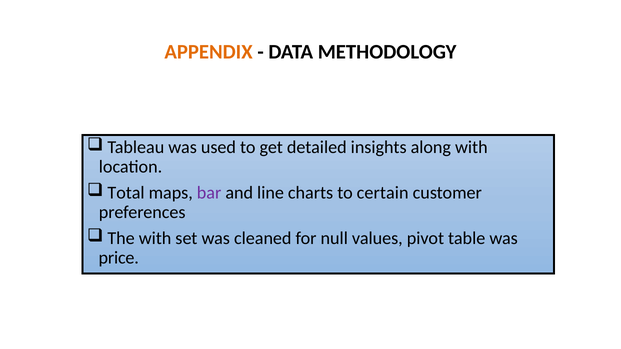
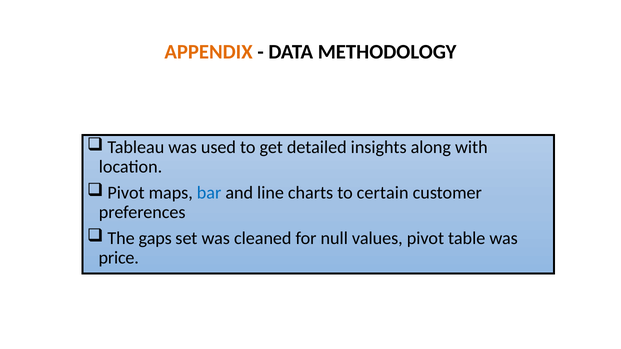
Total: Total -> Pivot (126, 193)
bar colour: purple -> blue (209, 193)
The with: with -> gaps (155, 239)
